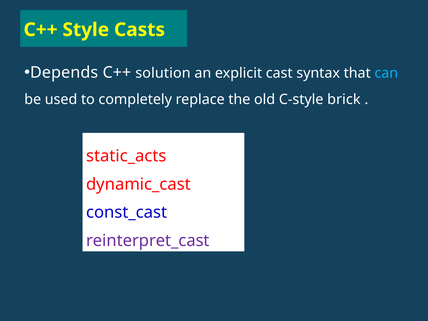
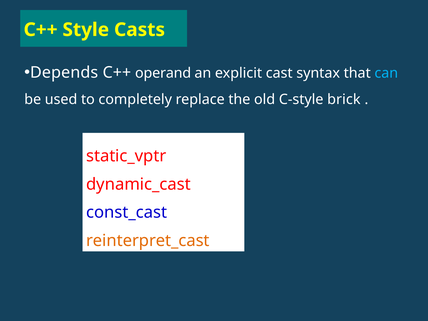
solution: solution -> operand (163, 73)
static_acts: static_acts -> static_vptr (126, 156)
reinterpret_cast colour: purple -> orange (148, 241)
